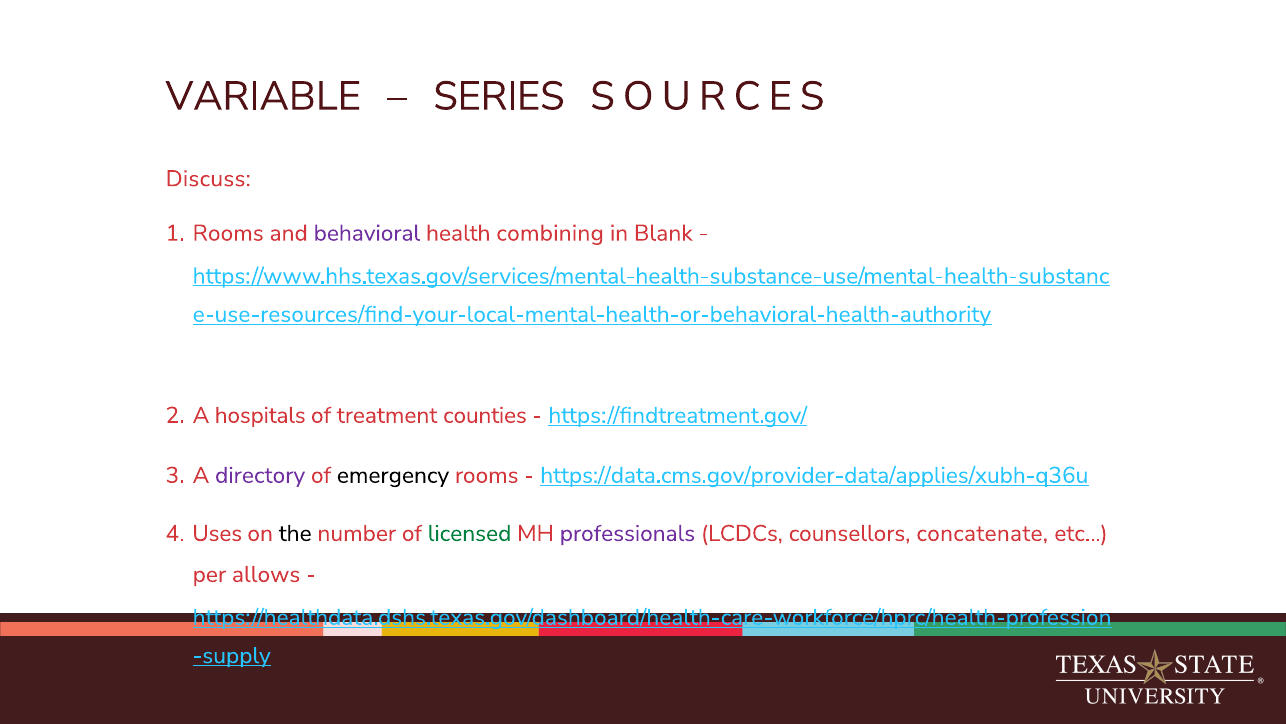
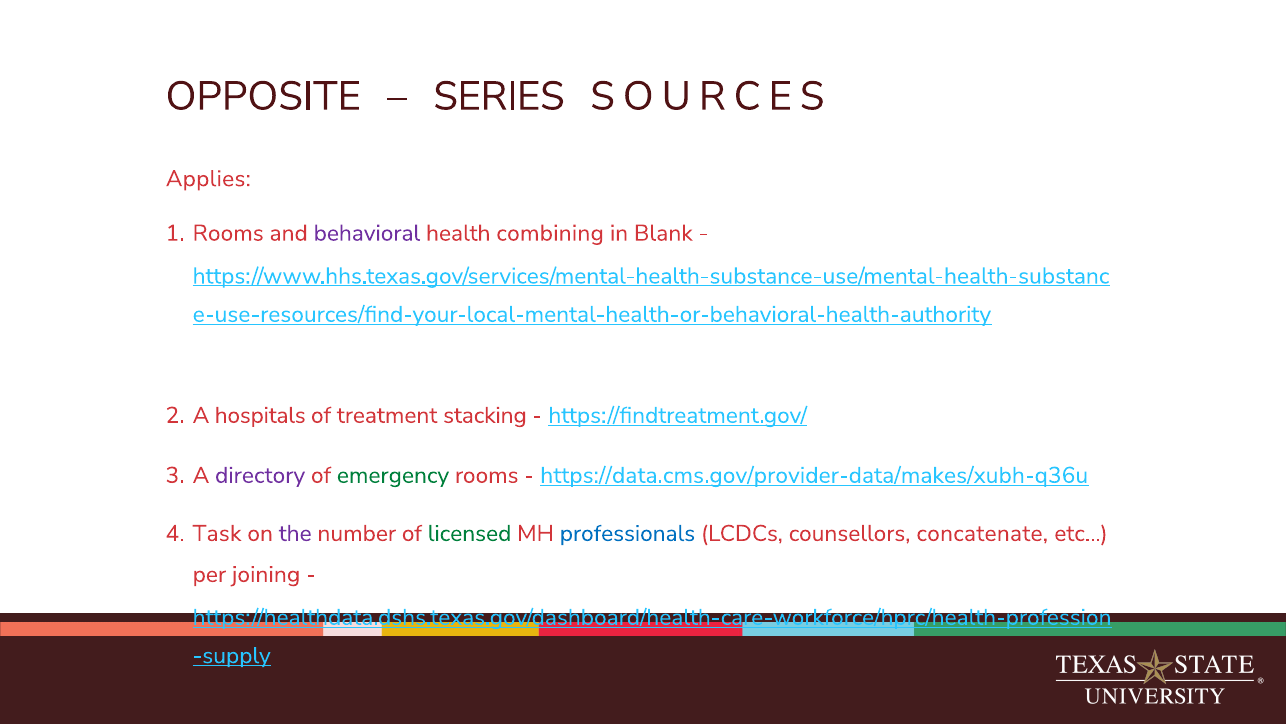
VARIABLE: VARIABLE -> OPPOSITE (263, 96)
Discuss: Discuss -> Applies (208, 179)
counties: counties -> stacking (485, 415)
emergency colour: black -> green (393, 475)
https://data.cms.gov/provider-data/applies/xubh-q36u: https://data.cms.gov/provider-data/applies/xubh-q36u -> https://data.cms.gov/provider-data/makes/xubh-q36u (814, 475)
Uses: Uses -> Task (217, 533)
the colour: black -> purple (295, 533)
professionals colour: purple -> blue (627, 533)
allows: allows -> joining (266, 574)
